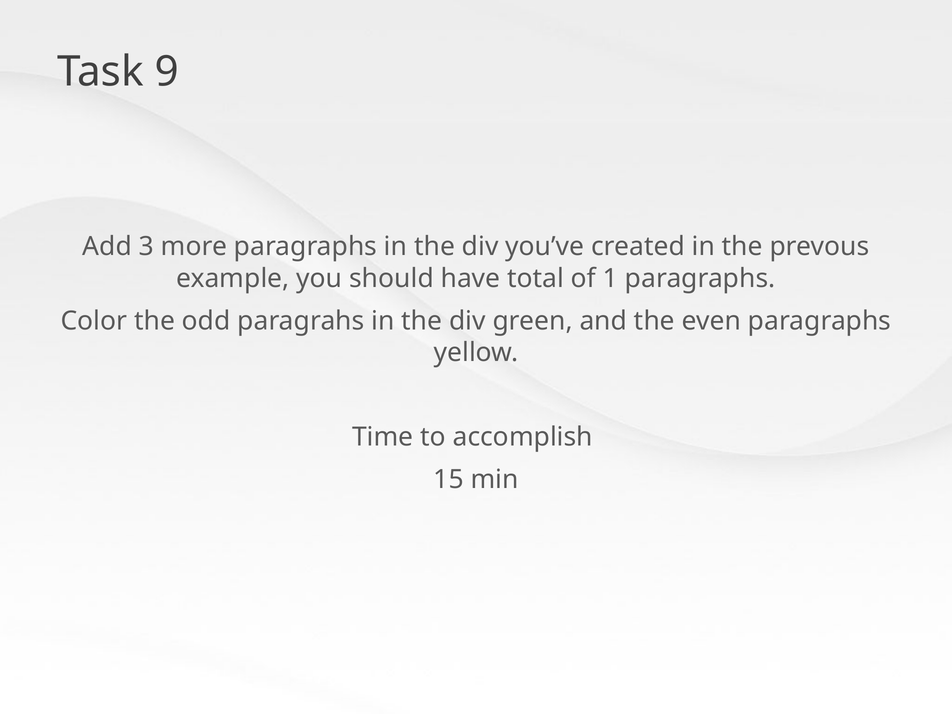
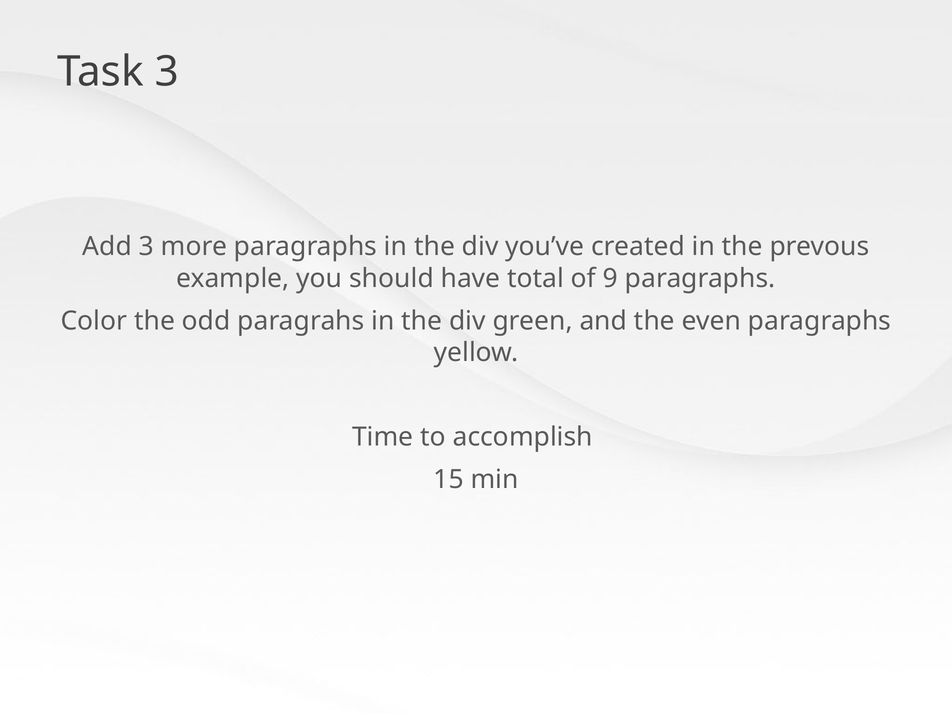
Task 9: 9 -> 3 (167, 72)
1: 1 -> 9 (610, 278)
